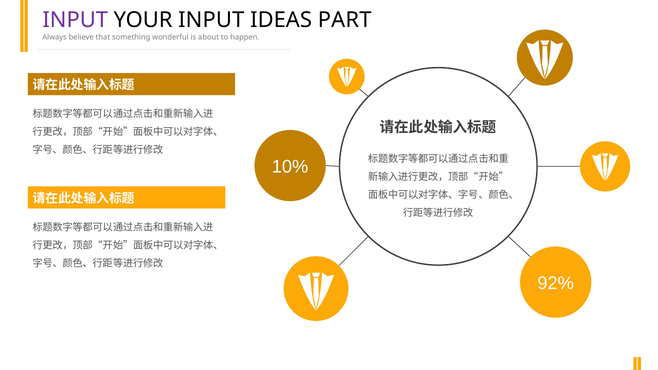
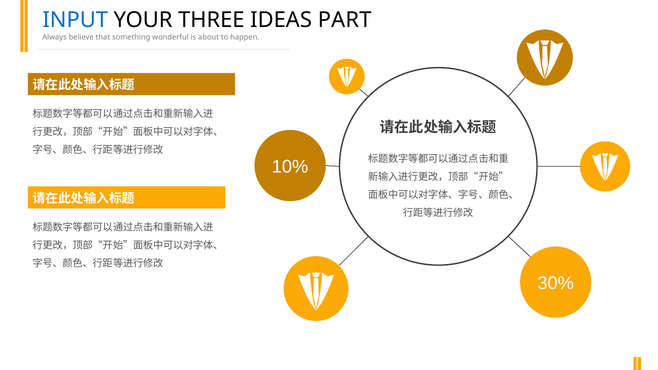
INPUT colour: purple -> blue (75, 20)
YOUR INPUT: INPUT -> THREE (211, 20)
92%: 92% -> 30% (556, 283)
